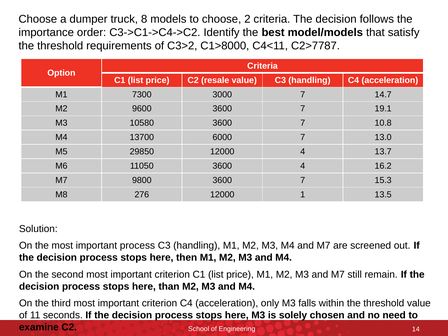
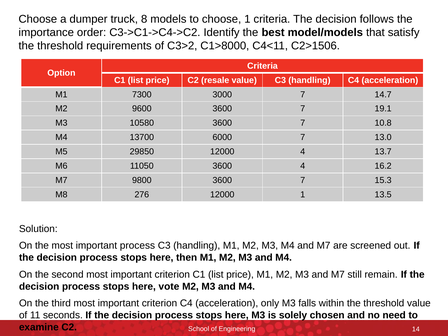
choose 2: 2 -> 1 (247, 19)
C2>7787: C2>7787 -> C2>1506 (315, 46)
than: than -> vote (169, 286)
